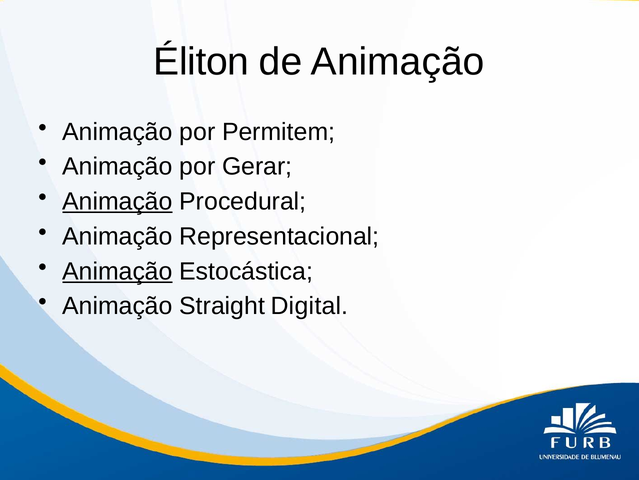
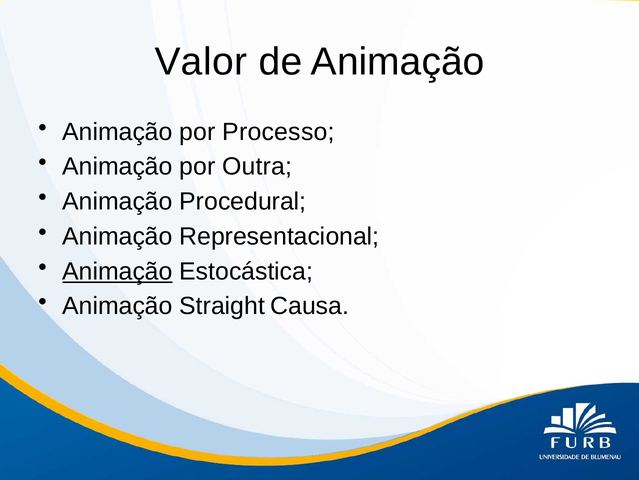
Éliton: Éliton -> Valor (201, 62)
Permitem: Permitem -> Processo (279, 132)
Gerar: Gerar -> Outra (257, 166)
Animação underline: present -> none (117, 201)
Digital: Digital -> Causa (310, 306)
